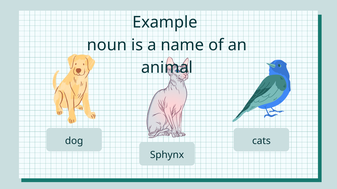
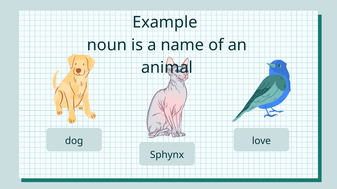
cats: cats -> love (261, 141)
